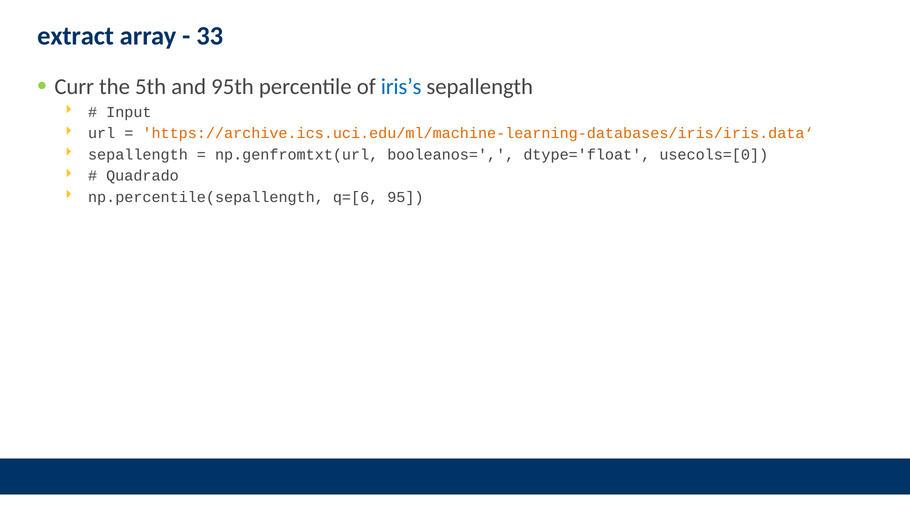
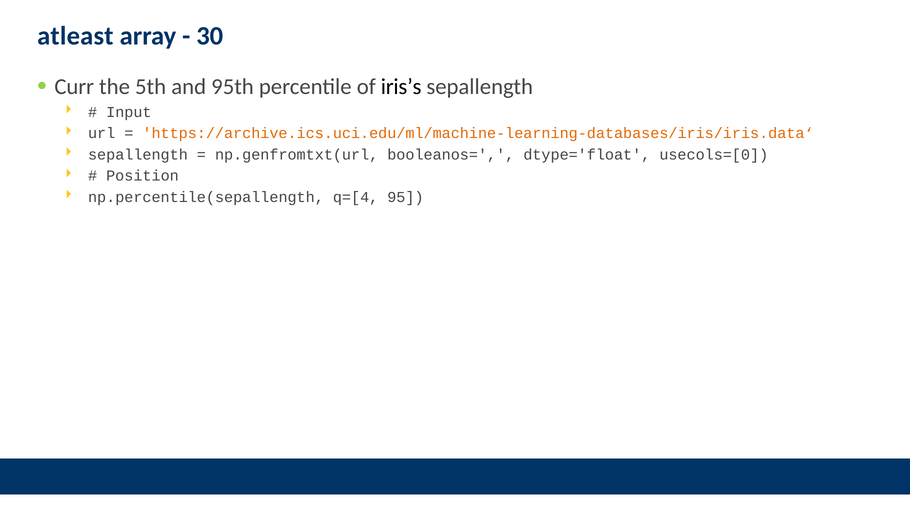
extract: extract -> atleast (75, 36)
33: 33 -> 30 (210, 36)
iris’s colour: blue -> black (401, 87)
Quadrado: Quadrado -> Position (142, 176)
q=[6: q=[6 -> q=[4 (356, 197)
